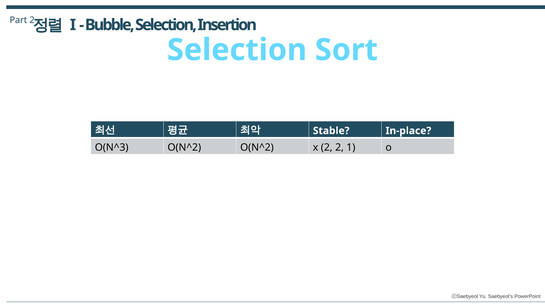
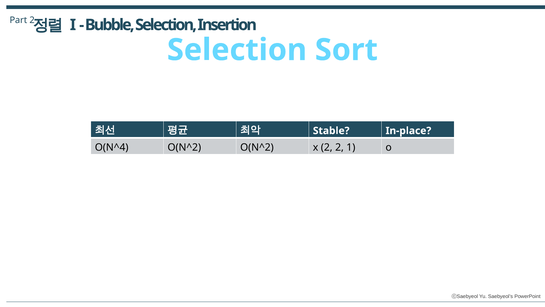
O(N^3: O(N^3 -> O(N^4 (112, 147)
